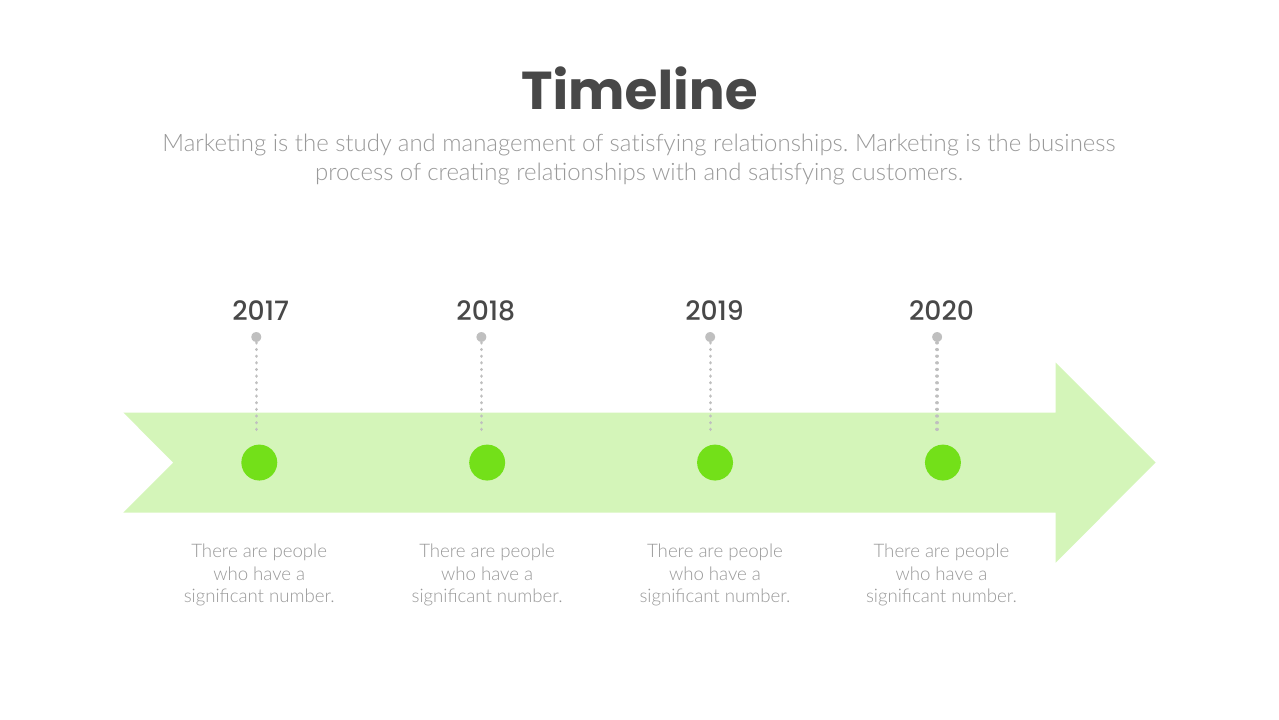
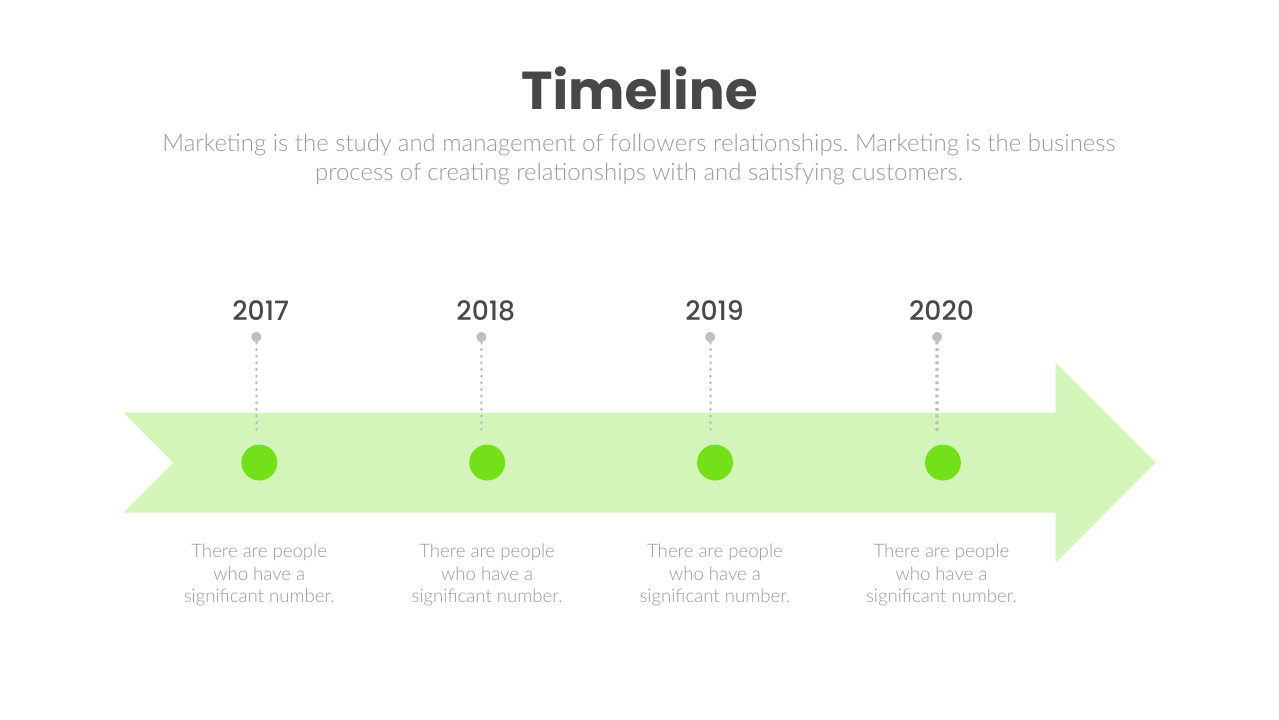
of satisfying: satisfying -> followers (658, 143)
